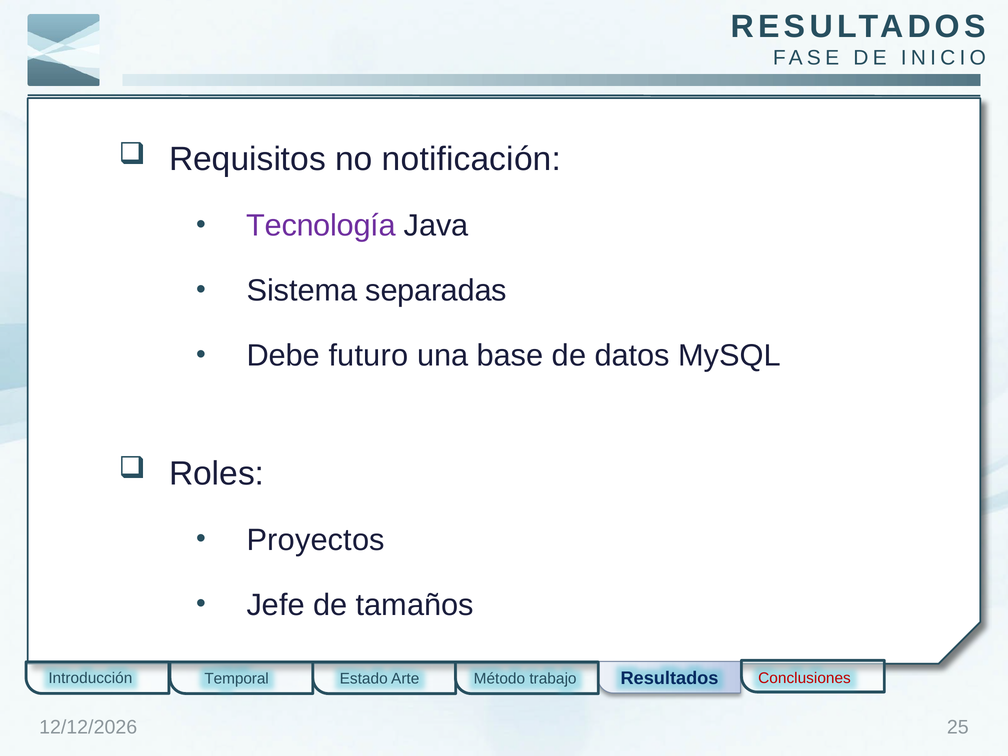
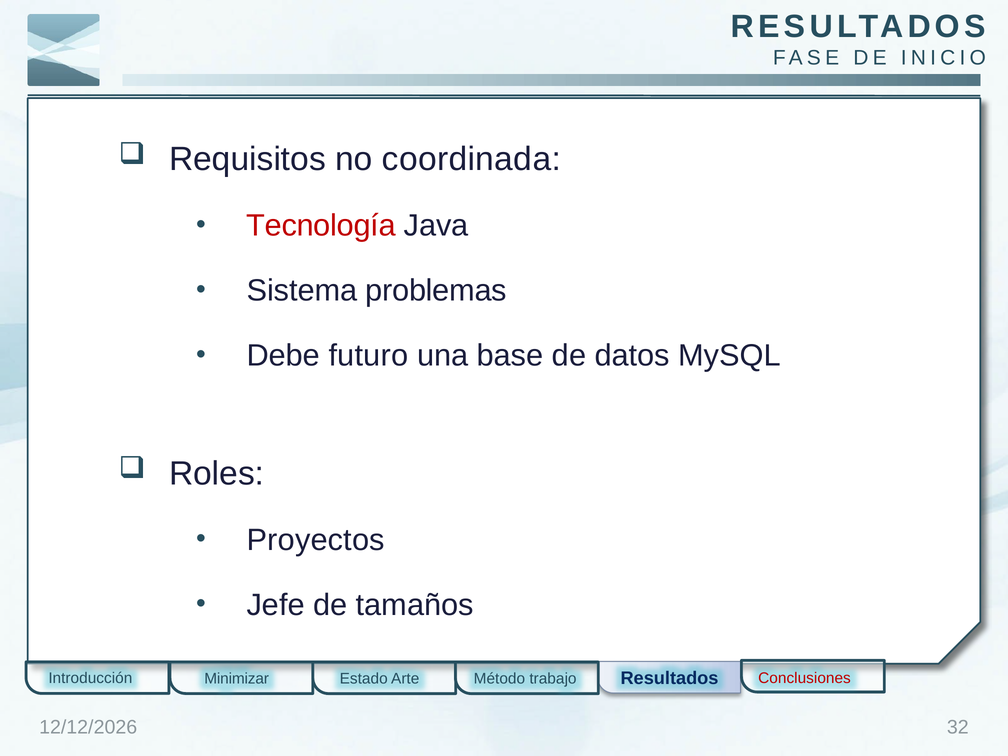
notificación: notificación -> coordinada (471, 159)
Tecnología colour: purple -> red (321, 226)
separadas: separadas -> problemas (436, 291)
Temporal: Temporal -> Minimizar (237, 678)
25: 25 -> 32 (958, 728)
